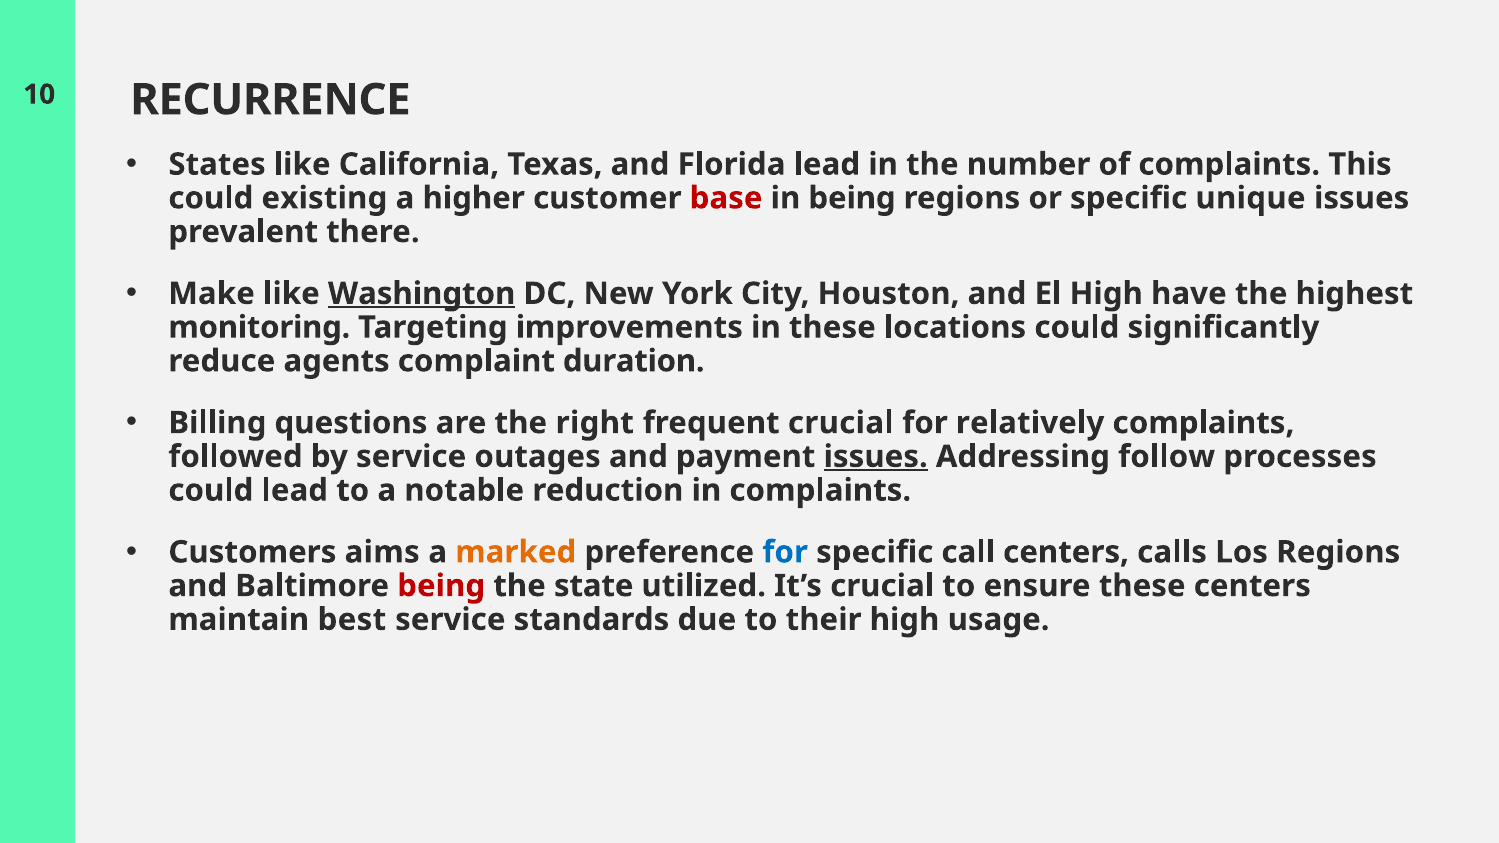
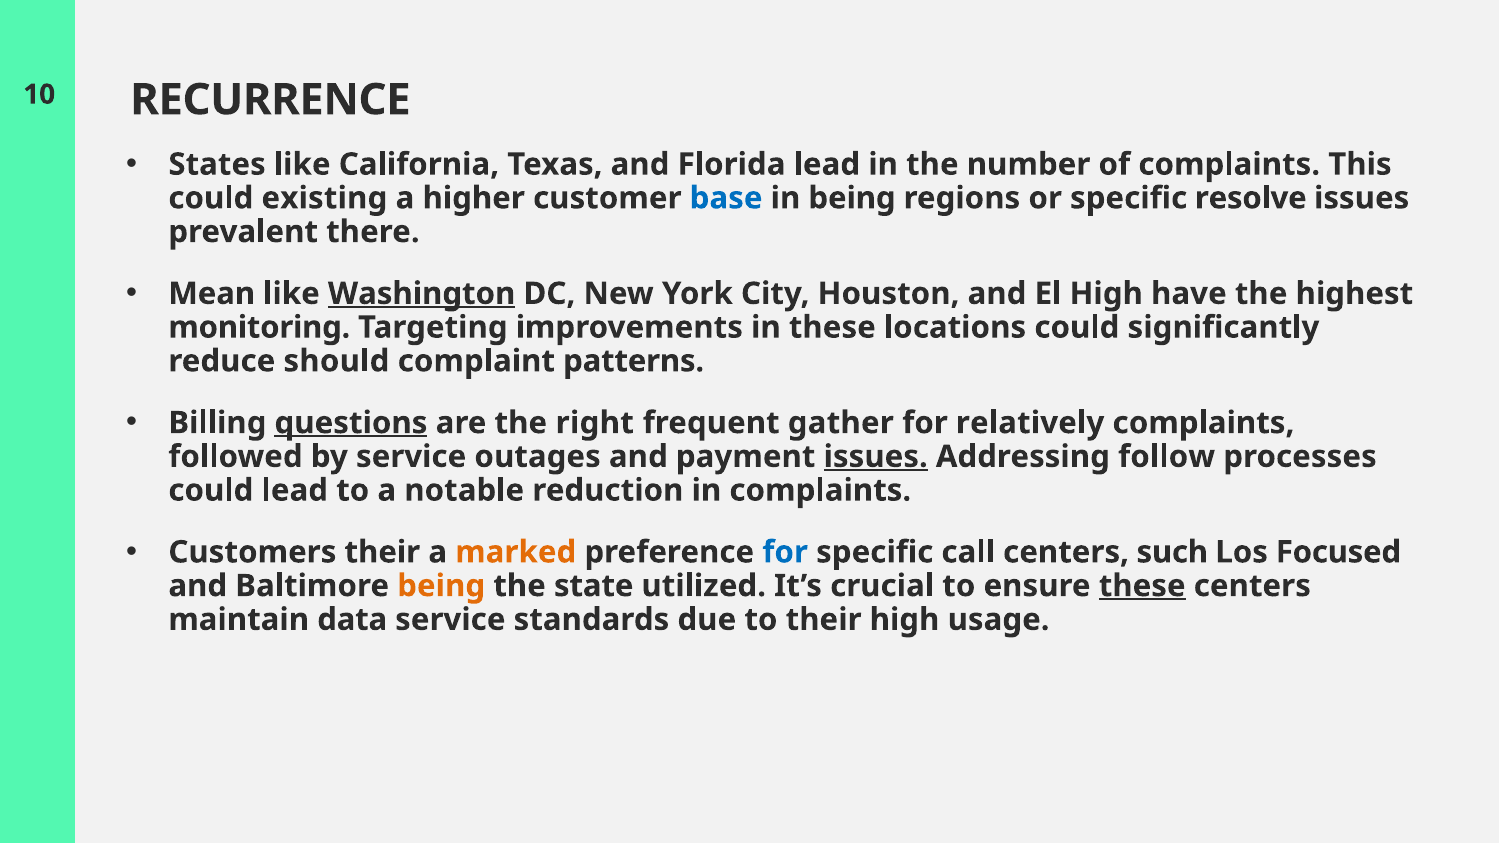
base colour: red -> blue (726, 198)
unique: unique -> resolve (1251, 198)
Make: Make -> Mean (212, 294)
agents: agents -> should (336, 361)
duration: duration -> patterns (634, 361)
questions underline: none -> present (351, 423)
frequent crucial: crucial -> gather (841, 423)
Customers aims: aims -> their (382, 552)
calls: calls -> such (1172, 552)
Los Regions: Regions -> Focused (1338, 552)
being colour: red -> orange (441, 586)
these underline: none -> present (1142, 586)
best: best -> data (352, 620)
